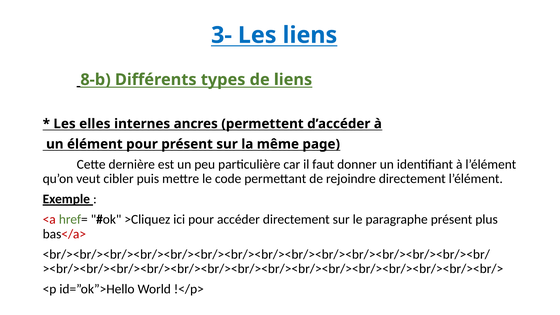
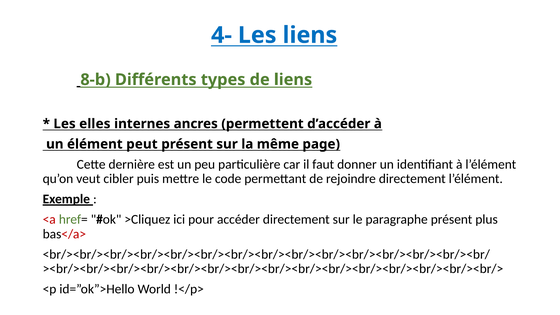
3-: 3- -> 4- (221, 35)
élément pour: pour -> peut (142, 144)
